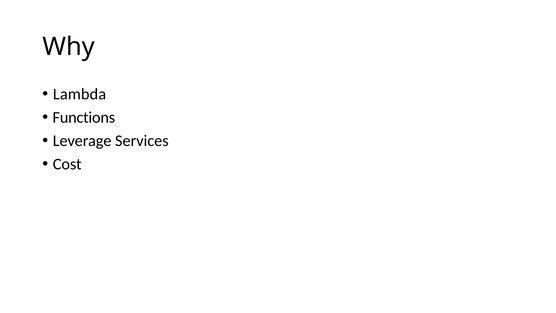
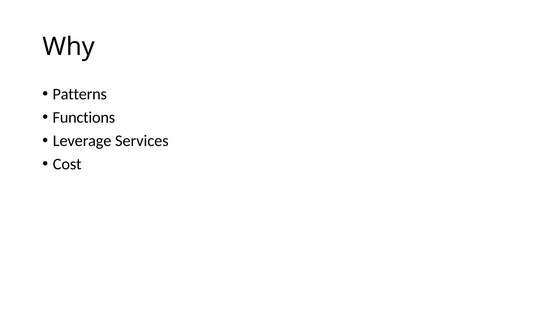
Lambda: Lambda -> Patterns (80, 94)
